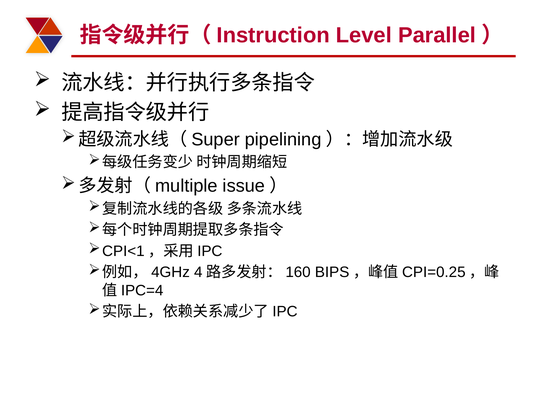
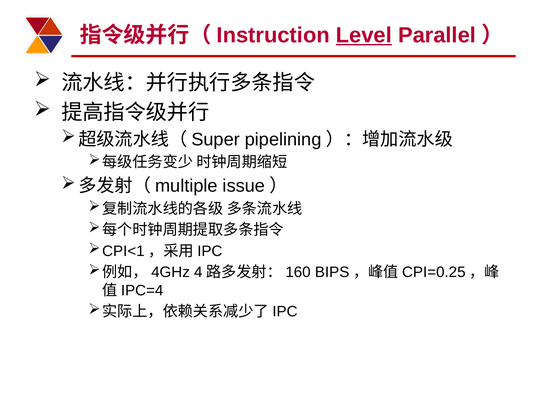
Level underline: none -> present (364, 35)
